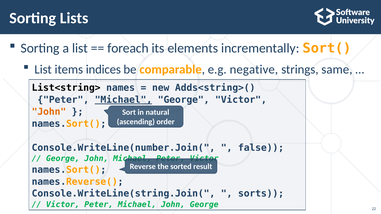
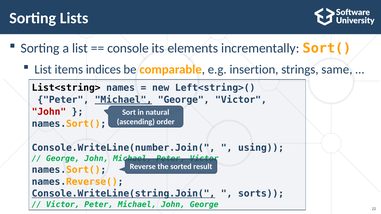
foreach: foreach -> console (128, 48)
negative: negative -> insertion (254, 70)
Adds<string>(: Adds<string>( -> Left<string>( (215, 88)
John colour: orange -> red (49, 112)
false: false -> using (261, 148)
Console.WriteLine(string.Join( underline: none -> present (123, 194)
